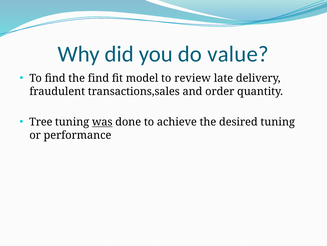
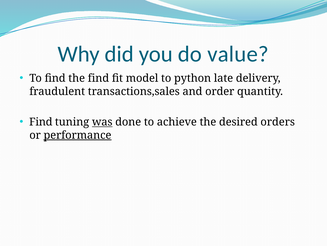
review: review -> python (193, 78)
Tree: Tree -> Find (41, 122)
desired tuning: tuning -> orders (278, 122)
performance underline: none -> present (77, 135)
